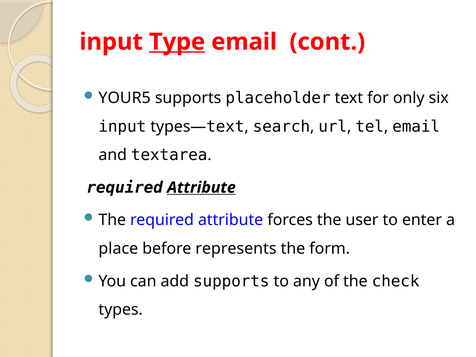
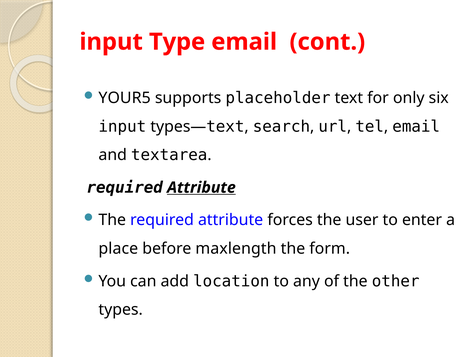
Type underline: present -> none (177, 42)
represents: represents -> maxlength (236, 249)
add supports: supports -> location (231, 281)
check: check -> other (396, 281)
